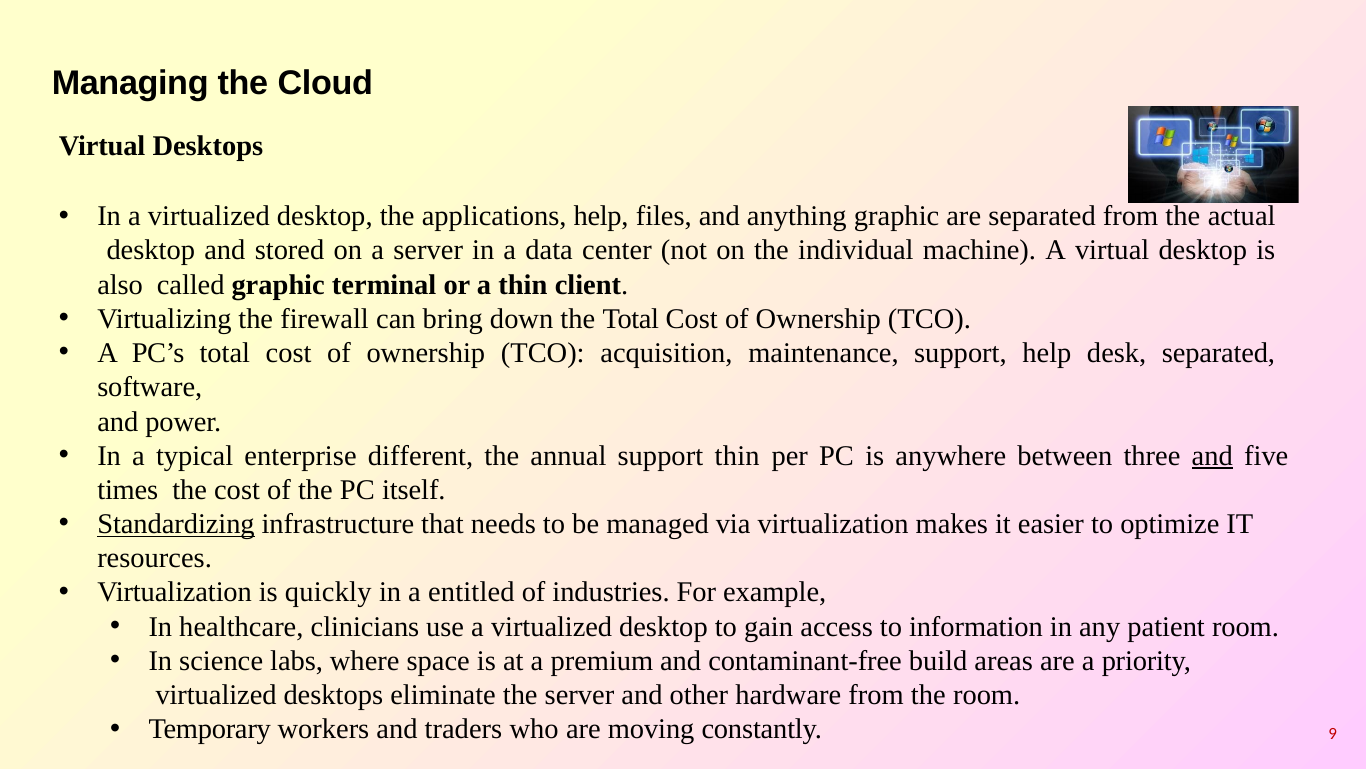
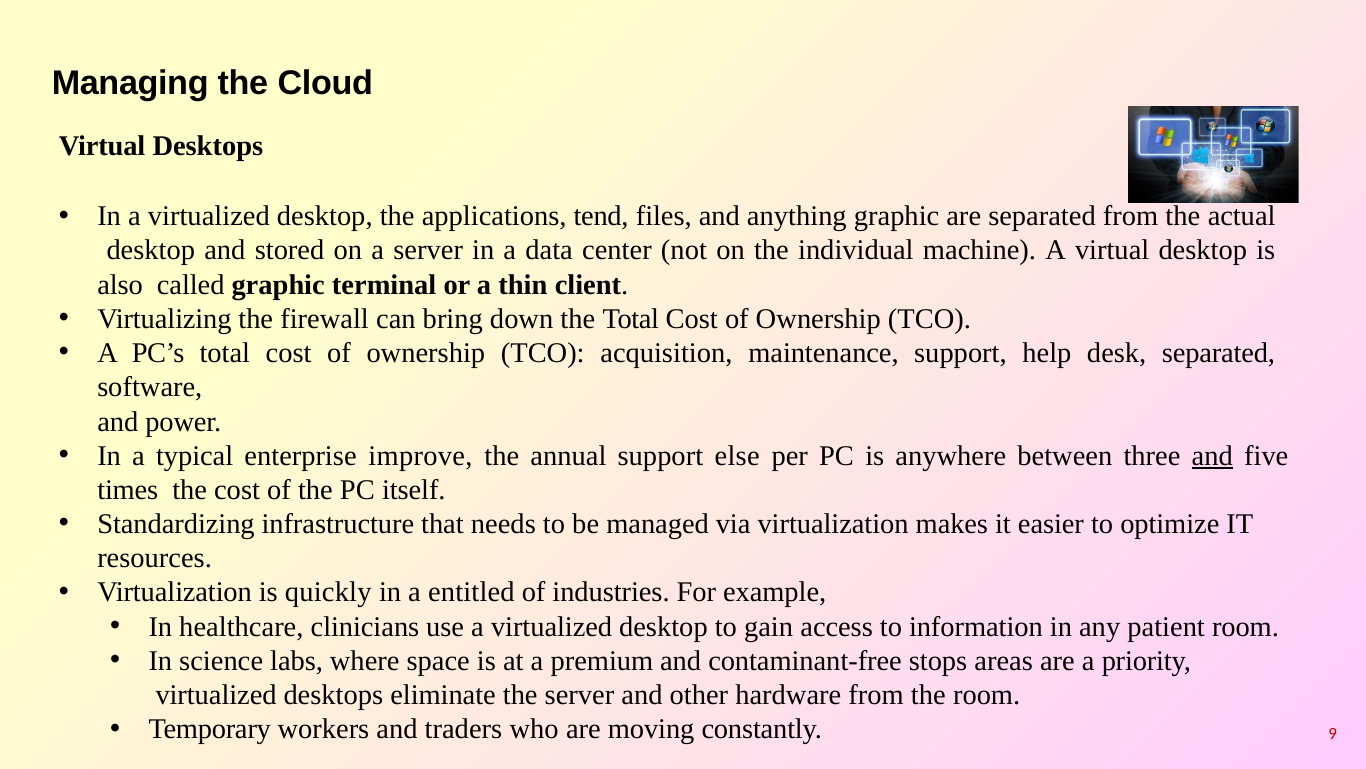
applications help: help -> tend (601, 216)
different: different -> improve (420, 455)
support thin: thin -> else (737, 455)
Standardizing underline: present -> none (176, 524)
build: build -> stops (938, 660)
